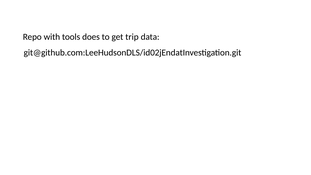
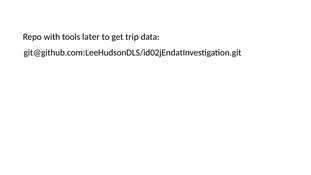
does: does -> later (91, 37)
